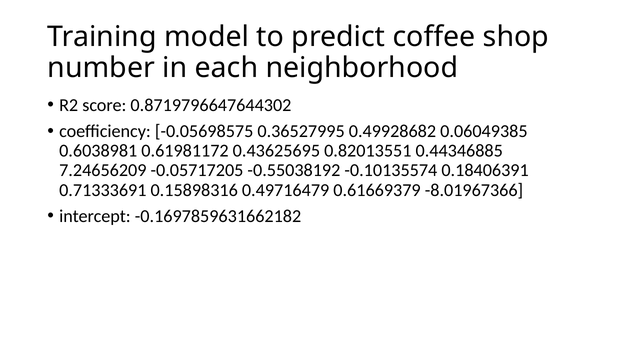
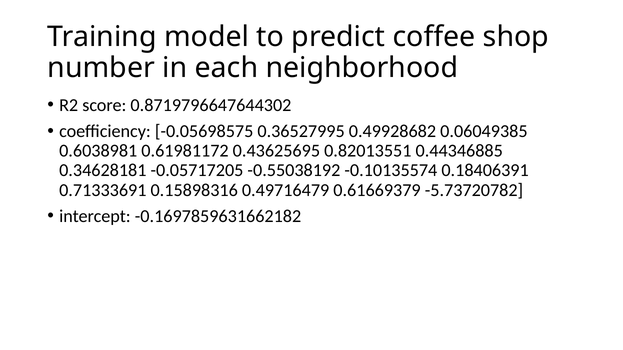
7.24656209: 7.24656209 -> 0.34628181 (103, 171)
-8.01967366: -8.01967366 -> -5.73720782 (474, 190)
